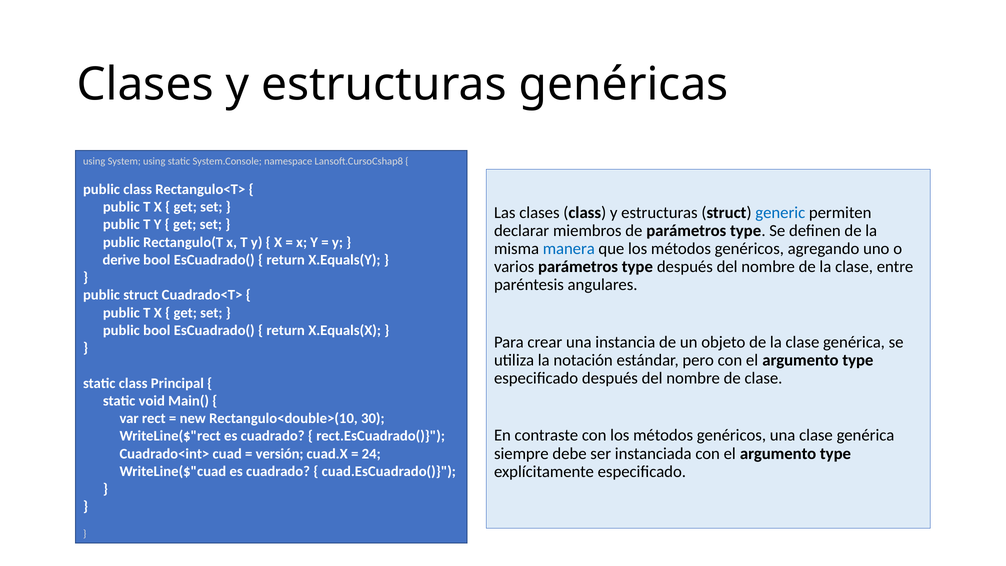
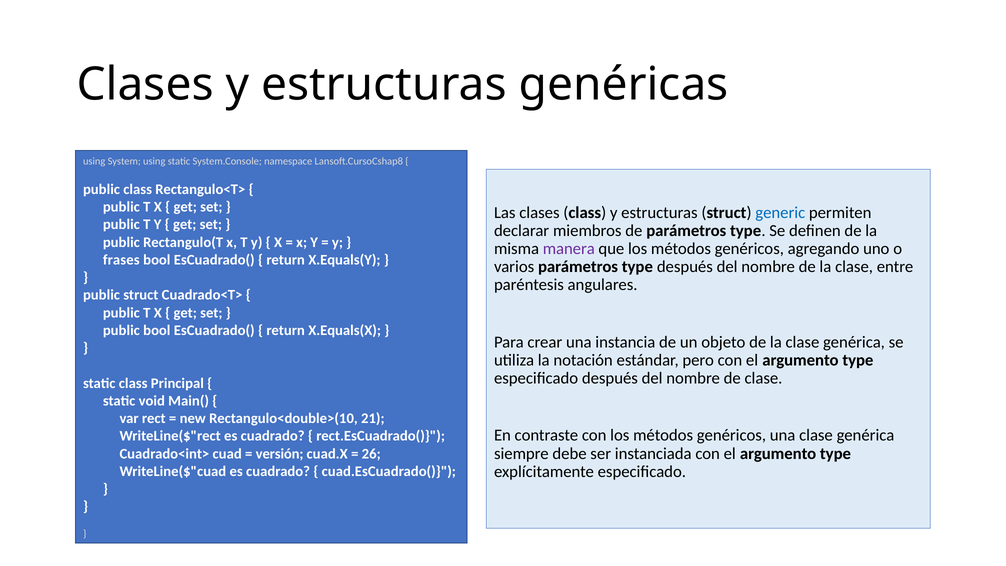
manera colour: blue -> purple (569, 249)
derive: derive -> frases (121, 260)
30: 30 -> 21 (373, 418)
24: 24 -> 26 (371, 454)
